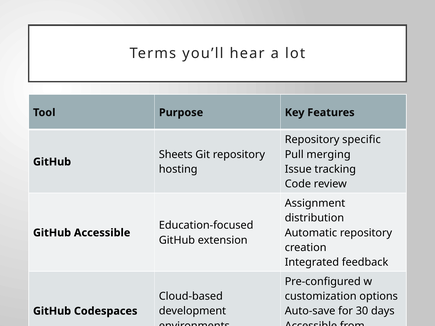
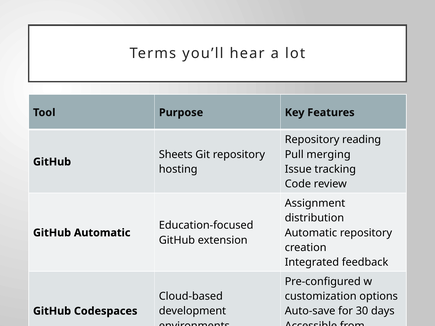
specific: specific -> reading (362, 140)
GitHub Accessible: Accessible -> Automatic (102, 233)
